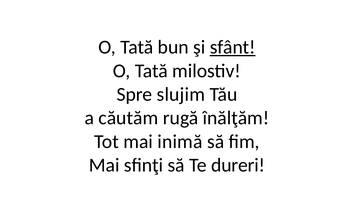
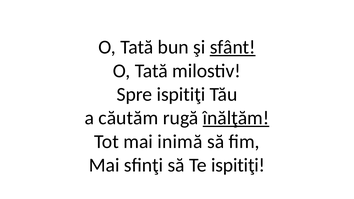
Spre slujim: slujim -> ispitiţi (181, 94)
înălţăm underline: none -> present (236, 118)
Te dureri: dureri -> ispitiţi (238, 165)
